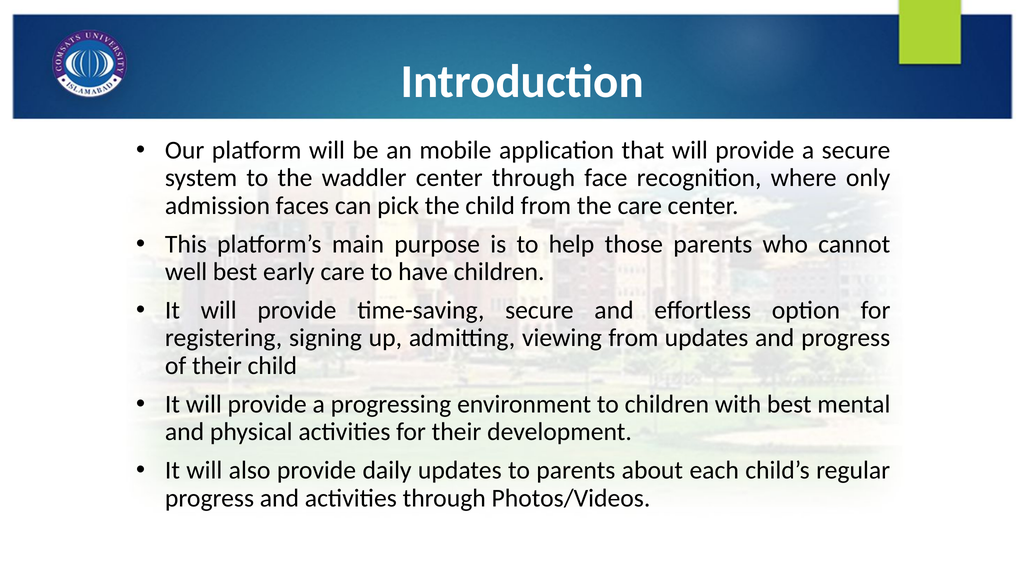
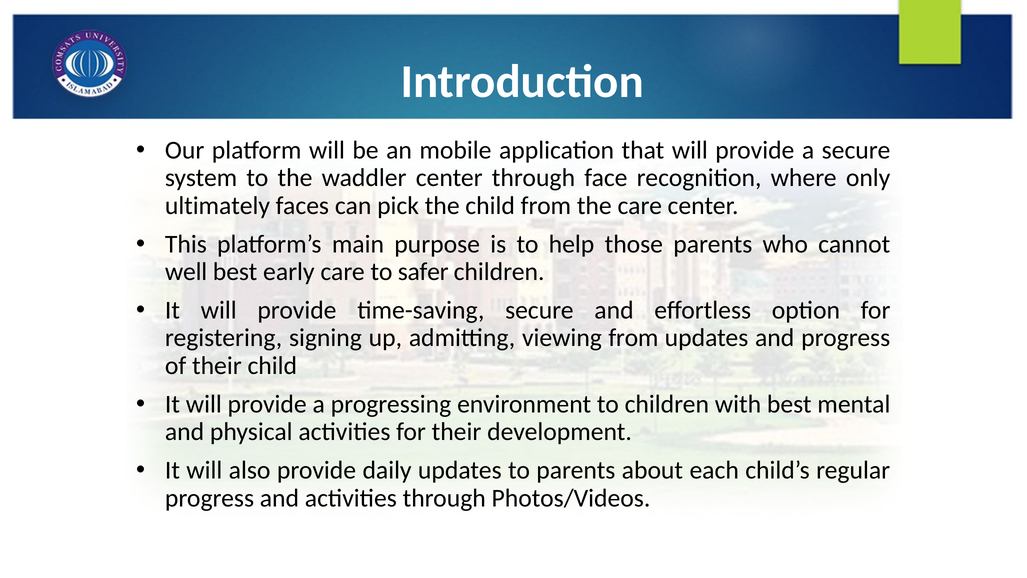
admission: admission -> ultimately (217, 206)
have: have -> safer (423, 272)
